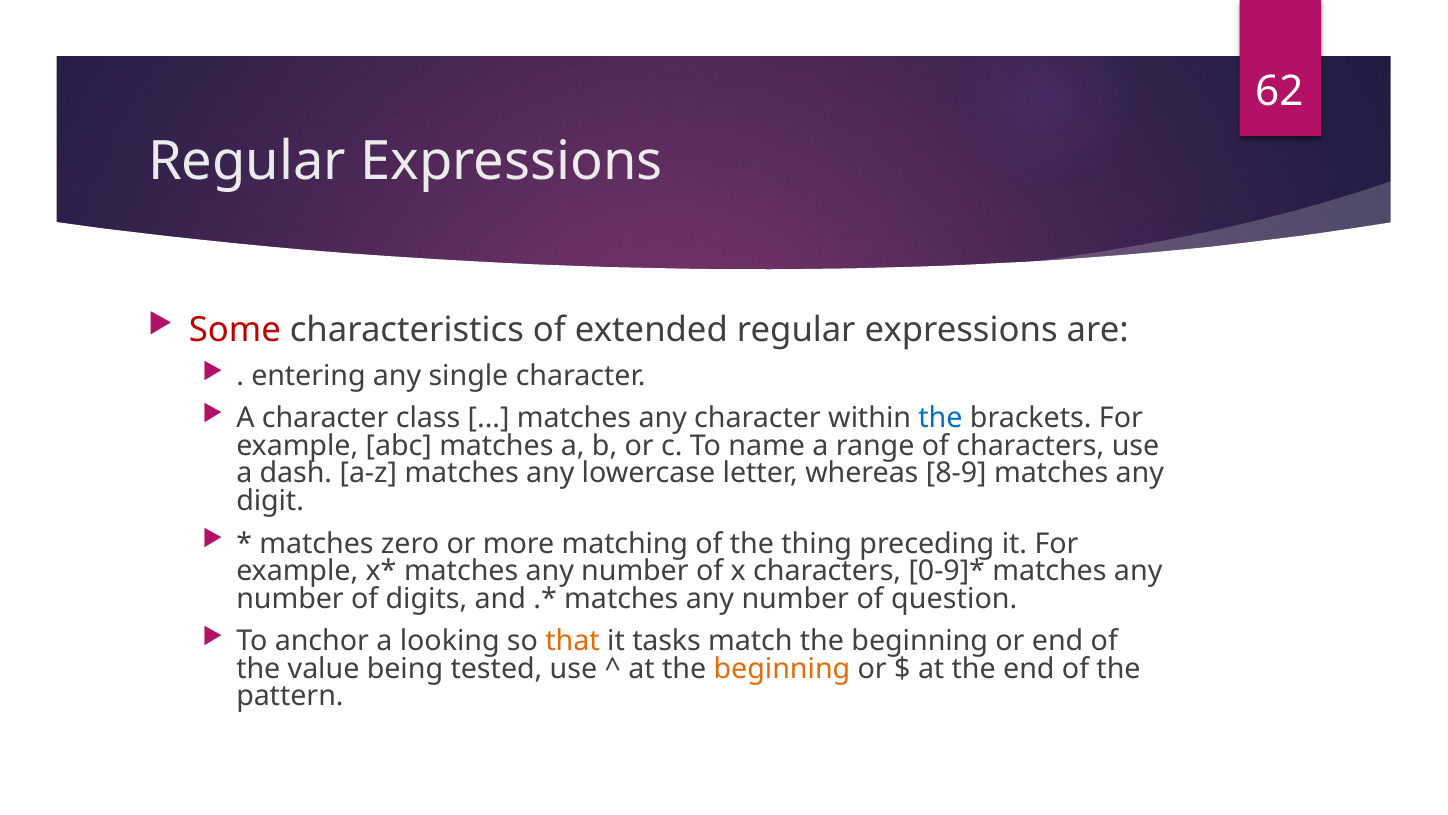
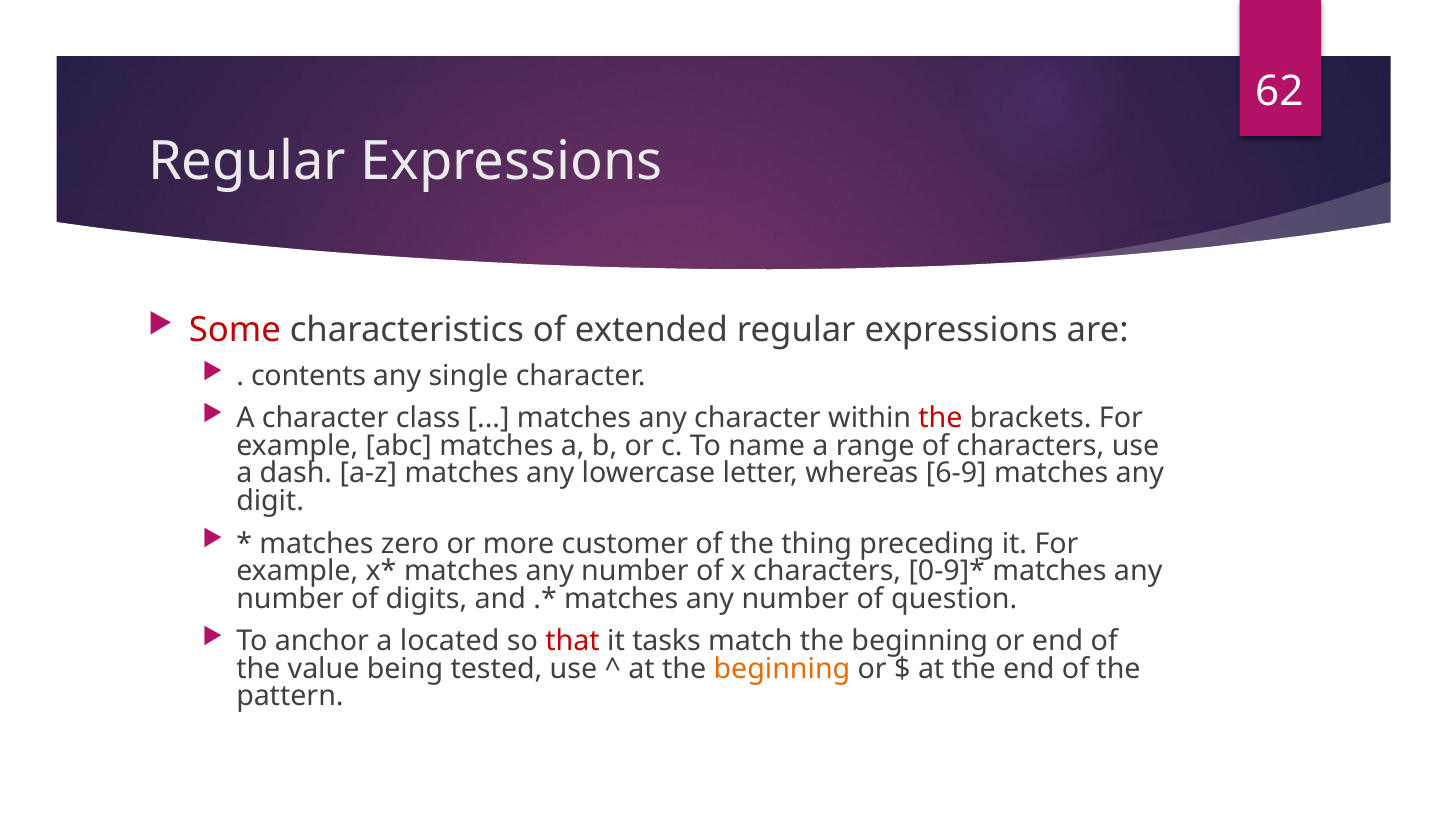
entering: entering -> contents (309, 376)
the colour: blue -> red (940, 418)
8-9: 8-9 -> 6-9 (956, 473)
matching: matching -> customer (625, 543)
looking: looking -> located (450, 641)
that colour: orange -> red (573, 641)
